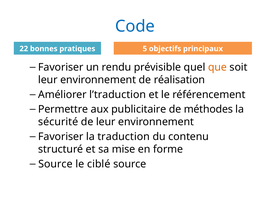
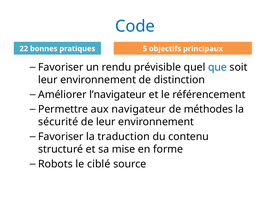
que colour: orange -> blue (217, 67)
réalisation: réalisation -> distinction (179, 80)
l’traduction: l’traduction -> l’navigateur (118, 94)
publicitaire: publicitaire -> navigateur (139, 109)
Source: Source -> Robots (55, 164)
